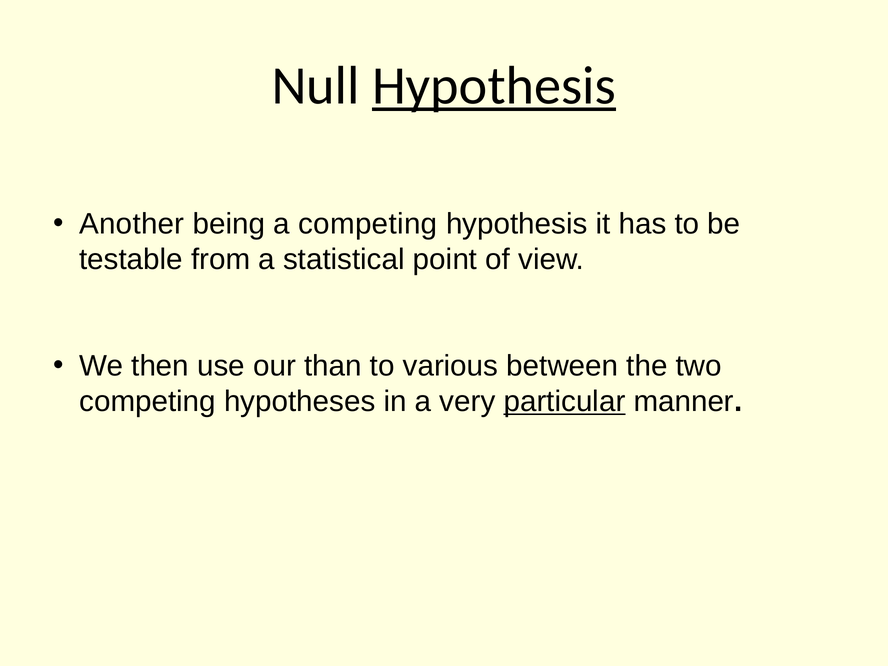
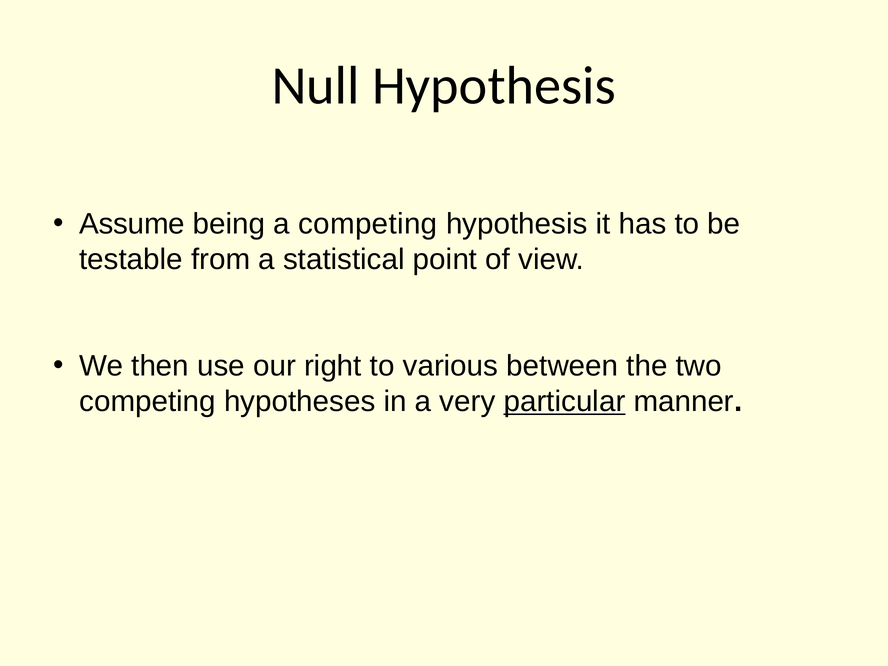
Hypothesis underline: present -> none (494, 86)
Another: Another -> Assume (132, 224)
than: than -> right (333, 366)
